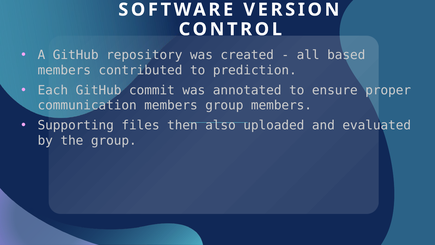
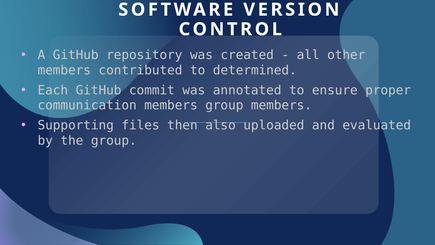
based: based -> other (346, 55)
prediction: prediction -> determined (255, 70)
